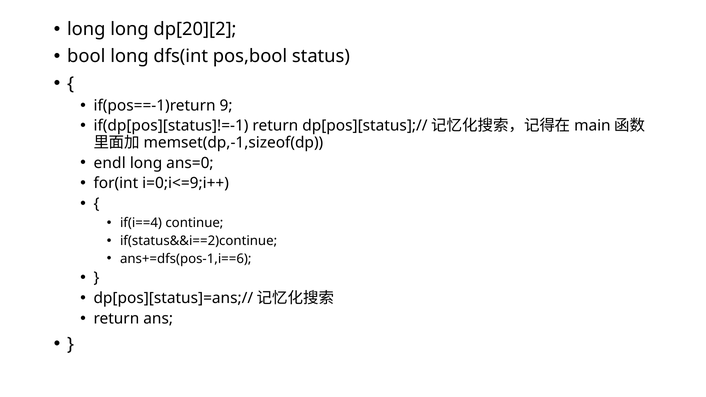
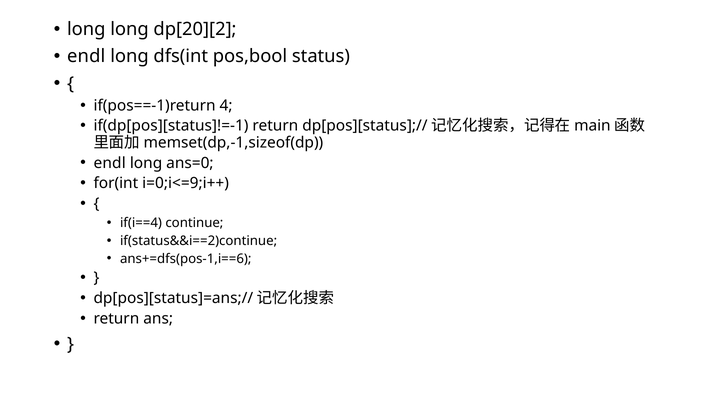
bool: bool -> endl (86, 56)
9: 9 -> 4 (226, 106)
